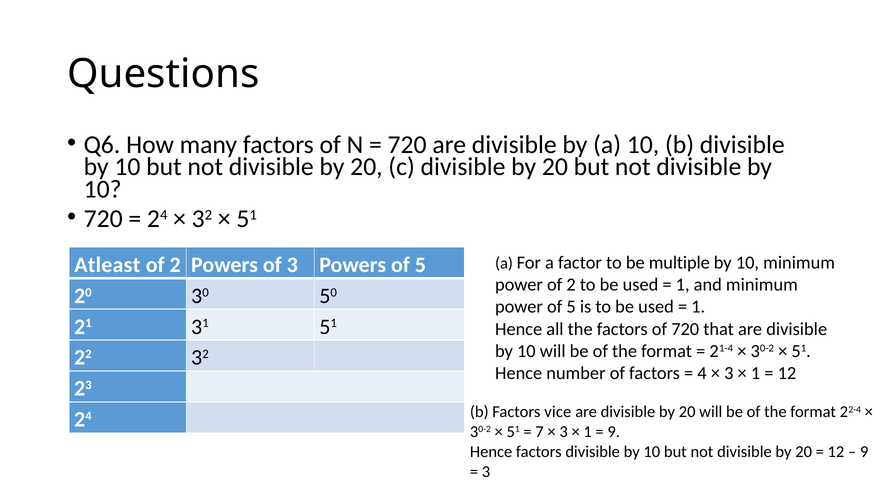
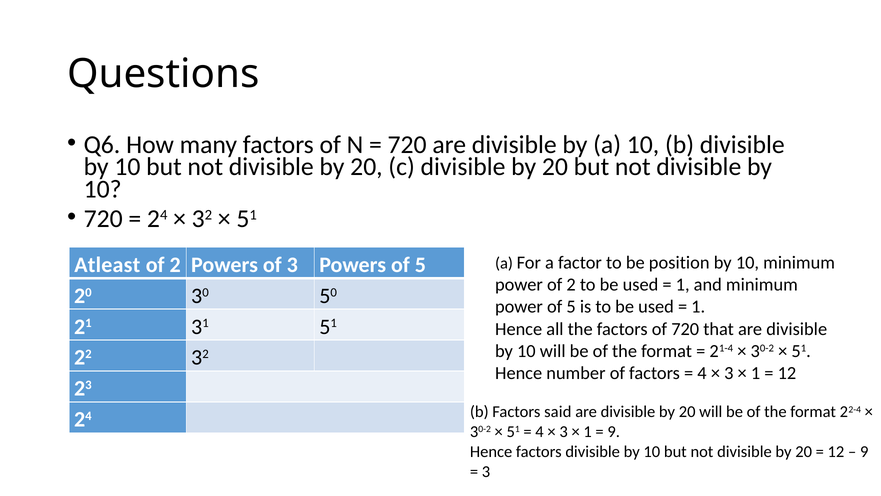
multiple: multiple -> position (679, 263)
vice: vice -> said (558, 412)
7: 7 -> 4 (540, 431)
